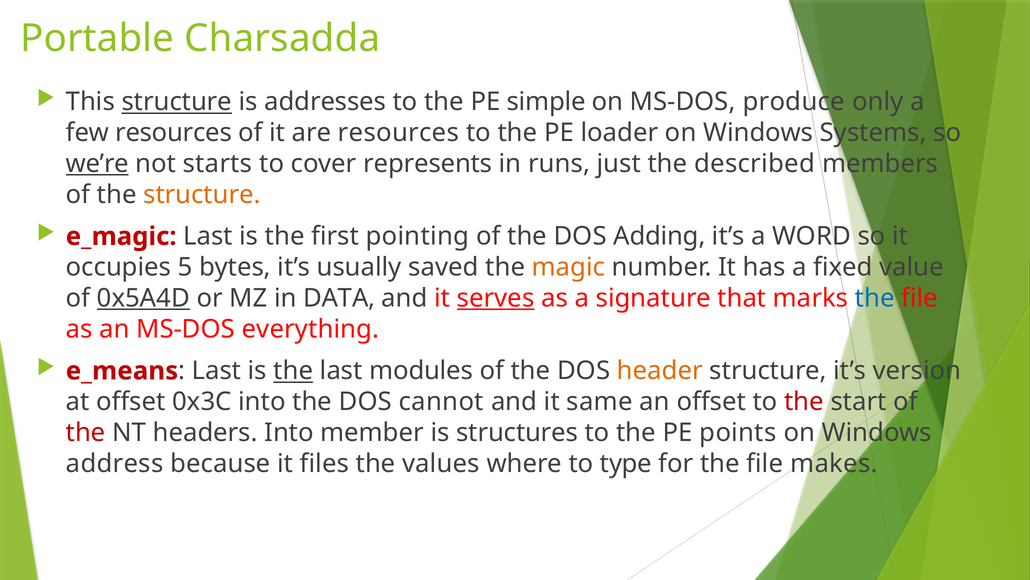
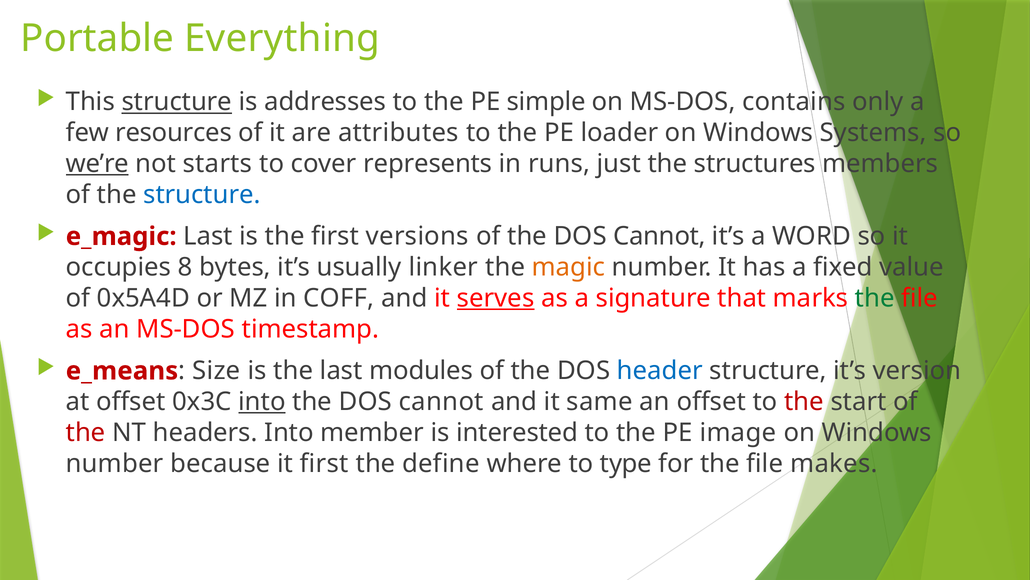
Charsadda: Charsadda -> Everything (282, 39)
produce: produce -> contains (794, 102)
are resources: resources -> attributes (398, 133)
described: described -> structures (755, 164)
structure colour: orange -> blue (202, 195)
pointing: pointing -> versions (417, 236)
of the DOS Adding: Adding -> Cannot (659, 236)
5: 5 -> 8 (185, 267)
saved: saved -> linker (443, 267)
0x5A4D underline: present -> none (143, 298)
DATA: DATA -> COFF (339, 298)
the colour: blue -> green (875, 298)
everything: everything -> timestamp (310, 329)
Last: Last -> Size (216, 371)
the underline: present -> none (293, 371)
header colour: orange -> blue (660, 371)
into underline: none -> present (262, 401)
structures: structures -> interested (517, 432)
points: points -> image (738, 432)
address: address -> number (115, 463)
it files: files -> first (324, 463)
values: values -> define (441, 463)
